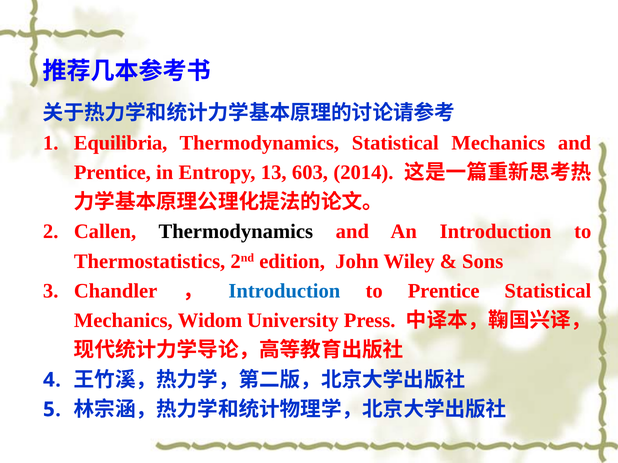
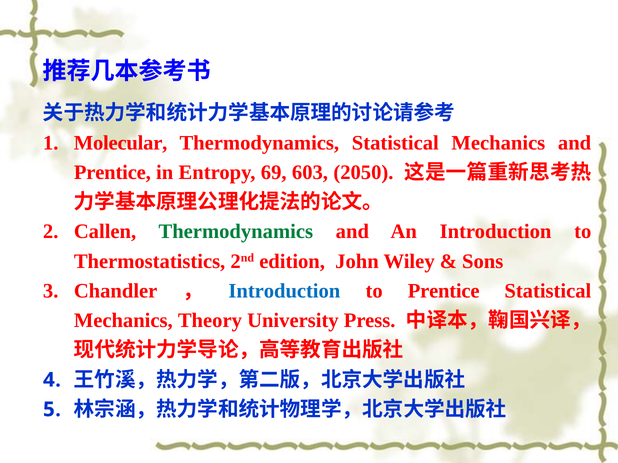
Equilibria: Equilibria -> Molecular (121, 143)
13: 13 -> 69 (274, 173)
2014: 2014 -> 2050 (363, 173)
Thermodynamics colour: black -> green (236, 232)
Widom: Widom -> Theory (210, 321)
